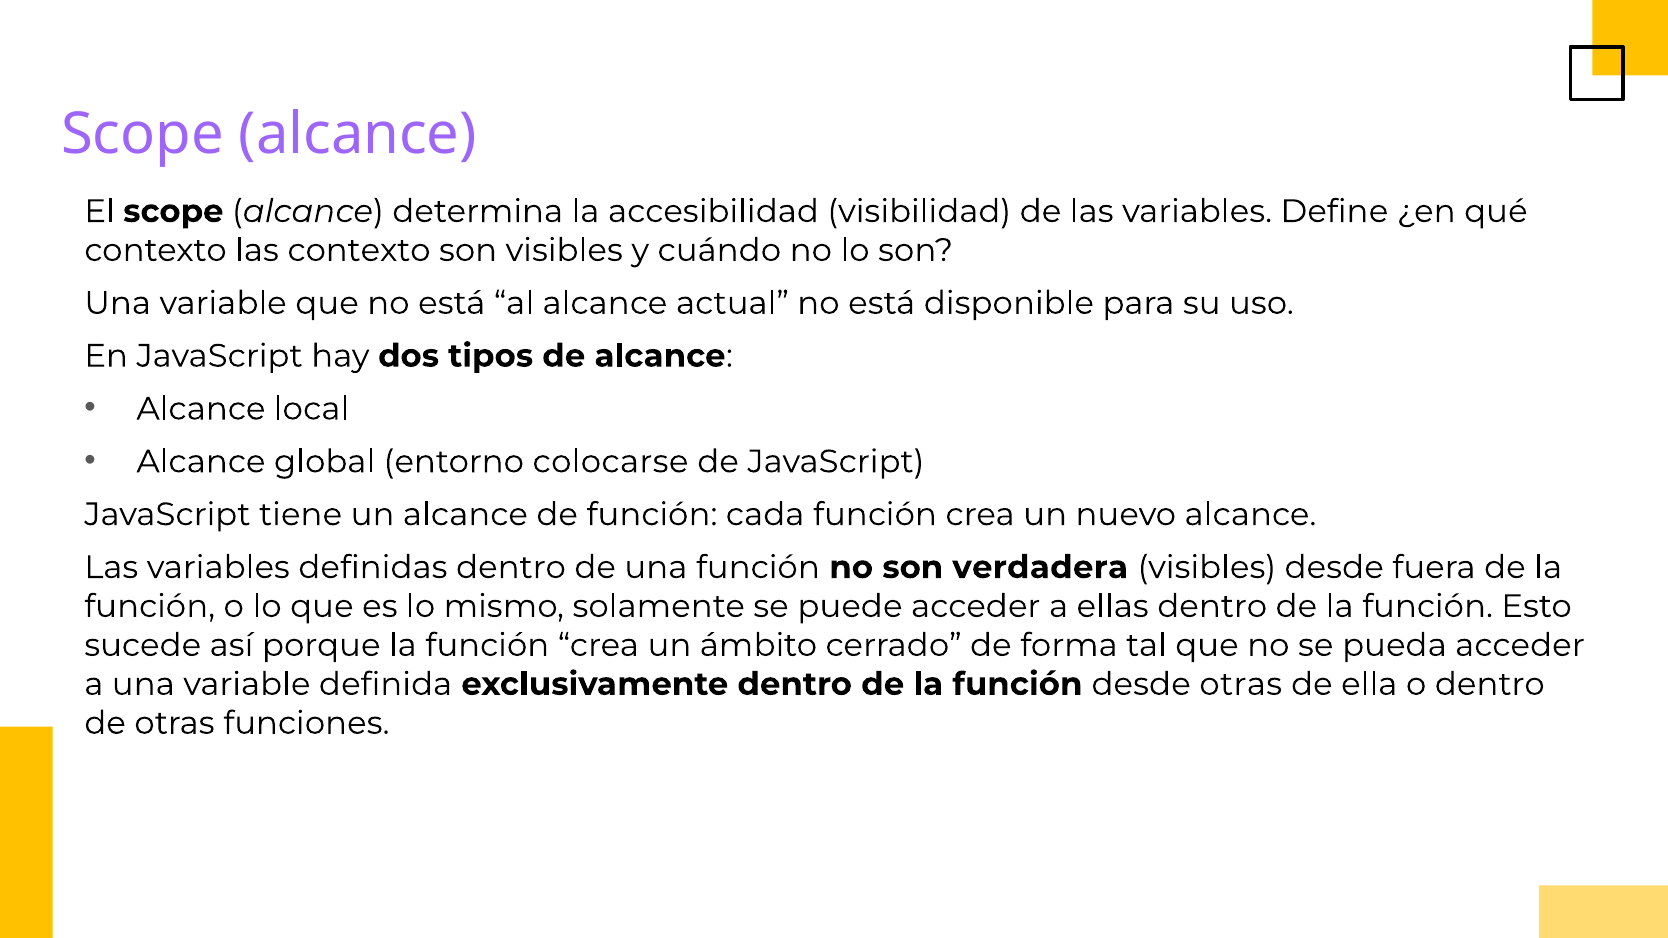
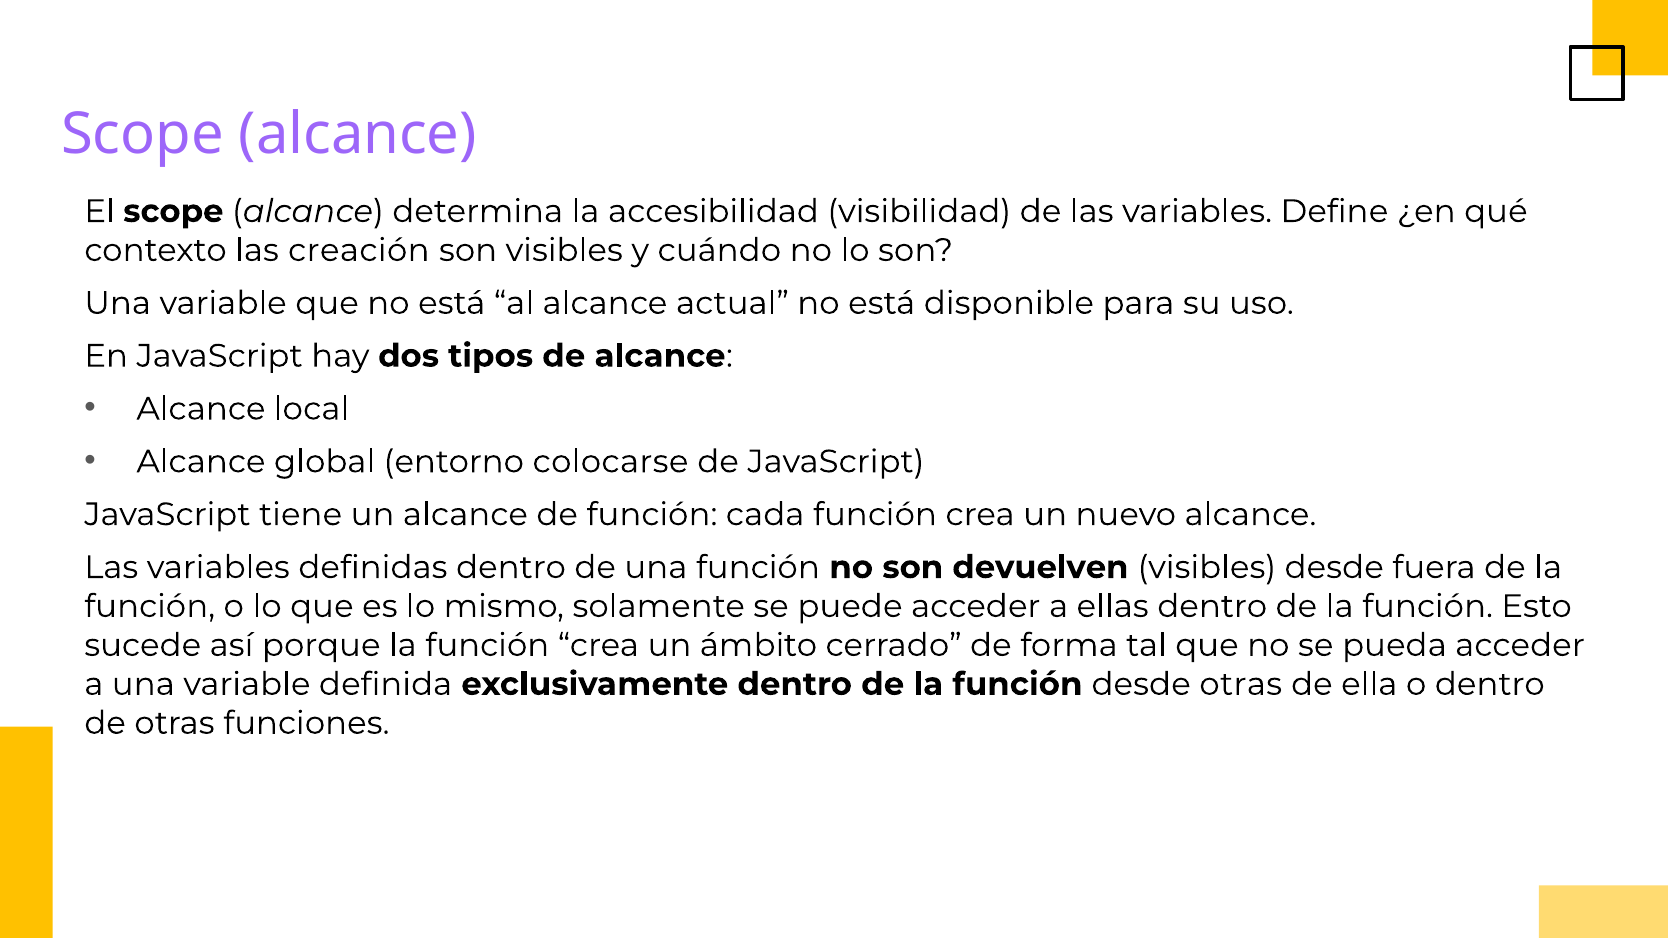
las contexto: contexto -> creación (359, 250)
verdadera: verdadera -> devuelven (1040, 568)
